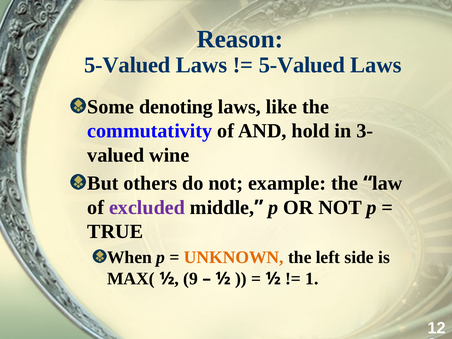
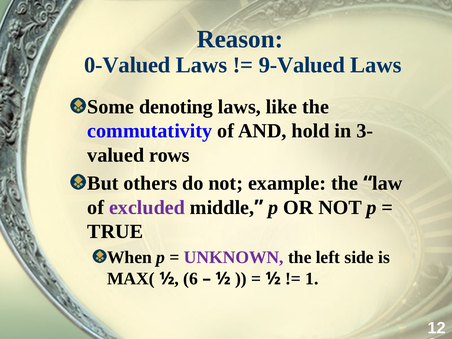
5-Valued: 5-Valued -> 0-Valued (127, 65)
5-Valued: 5-Valued -> 9-Valued (302, 65)
wine: wine -> rows (169, 155)
UNKNOWN colour: orange -> purple (234, 257)
9: 9 -> 6 (191, 279)
